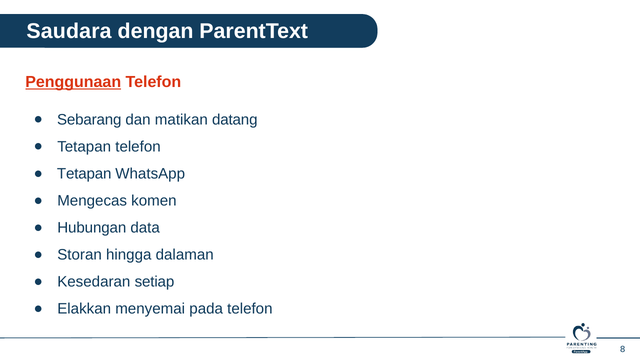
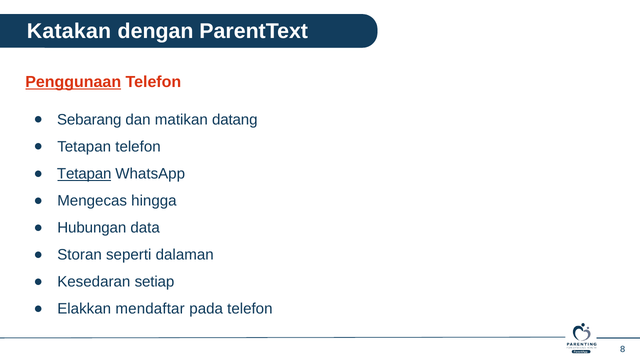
Saudara: Saudara -> Katakan (69, 31)
Tetapan underline: none -> present (84, 174)
komen: komen -> hingga (154, 201)
hingga: hingga -> seperti (129, 255)
menyemai: menyemai -> mendaftar (150, 309)
